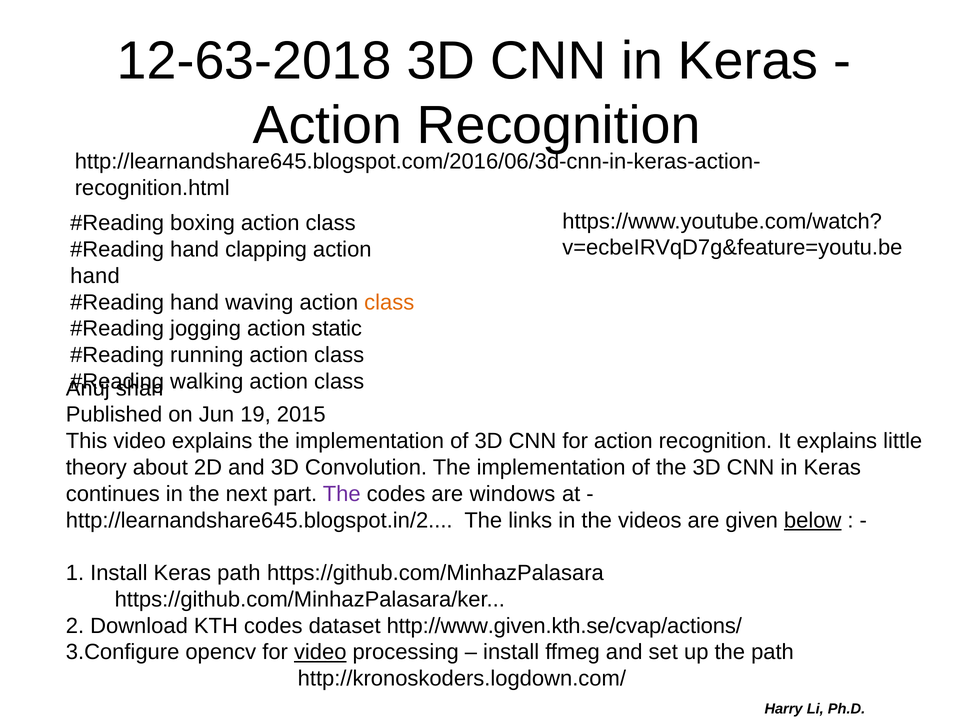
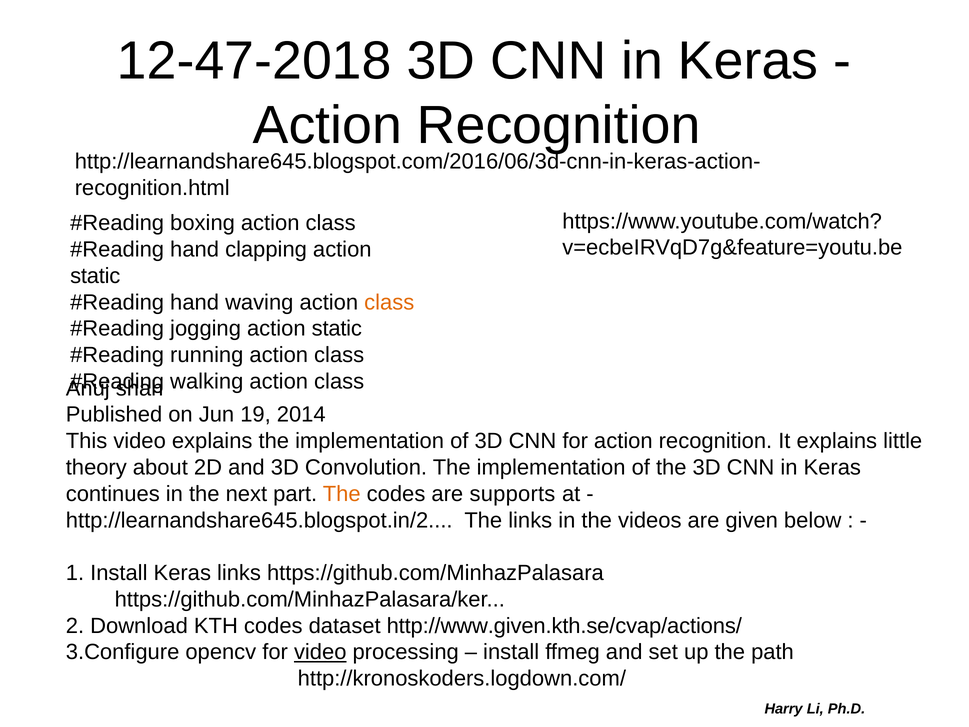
12-63-2018: 12-63-2018 -> 12-47-2018 (254, 61)
hand: hand -> static (95, 276)
2015: 2015 -> 2014 (301, 415)
The colour: purple -> orange (342, 494)
windows: windows -> supports (512, 494)
below underline: present -> none (813, 520)
Keras path: path -> links (239, 573)
